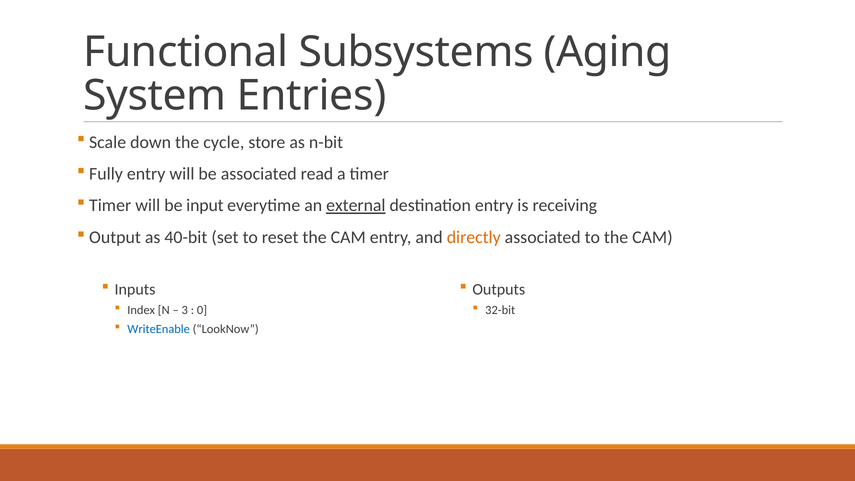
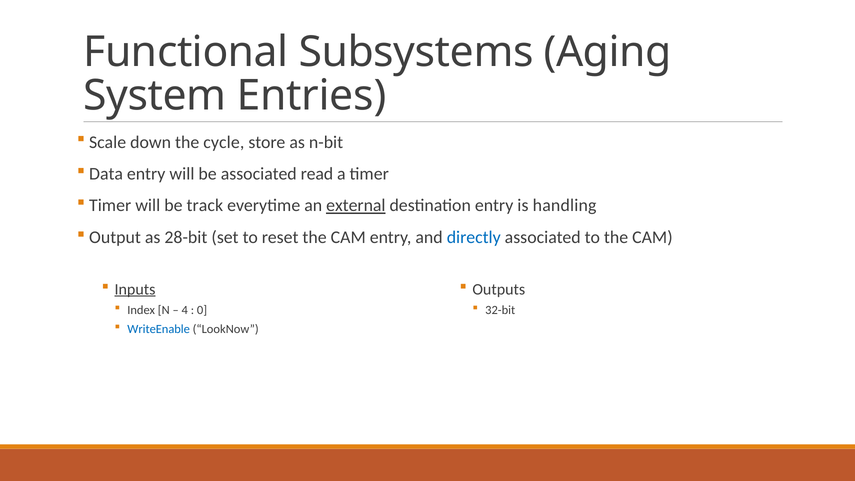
Fully: Fully -> Data (106, 174)
input: input -> track (205, 206)
receiving: receiving -> handling (565, 206)
40-bit: 40-bit -> 28-bit (186, 237)
directly colour: orange -> blue (474, 237)
Inputs underline: none -> present (135, 289)
3: 3 -> 4 (185, 310)
